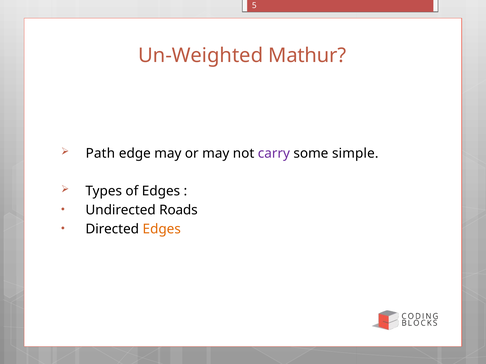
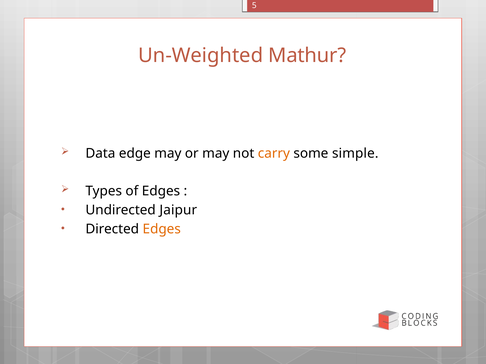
Path: Path -> Data (100, 154)
carry colour: purple -> orange (274, 154)
Roads: Roads -> Jaipur (178, 210)
